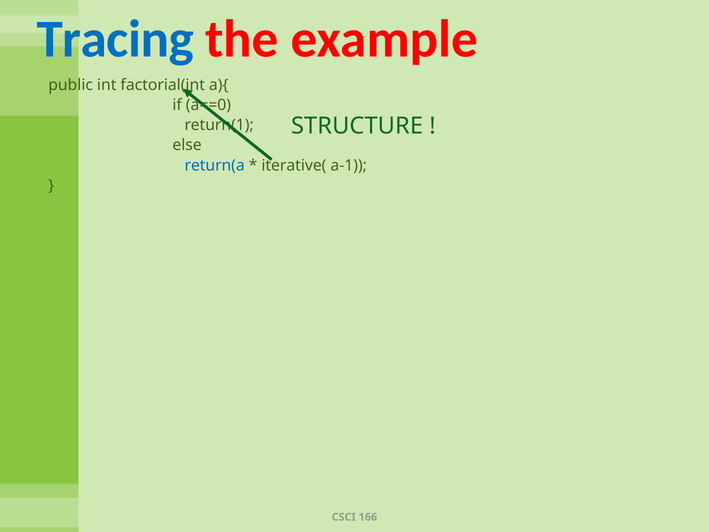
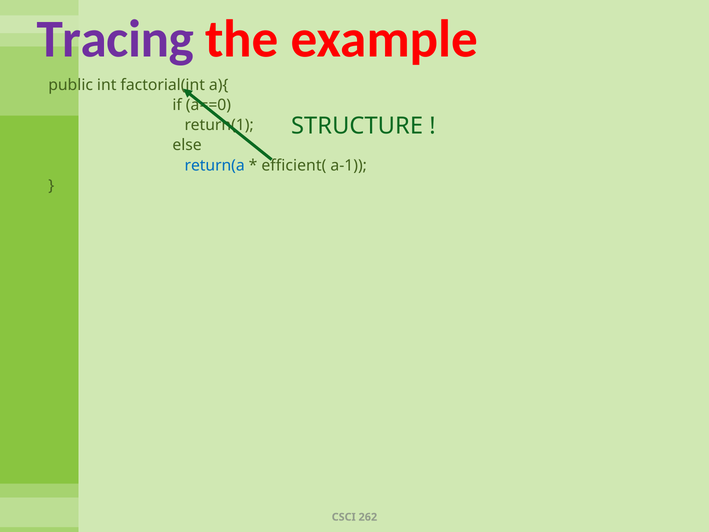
Tracing colour: blue -> purple (115, 39)
iterative(: iterative( -> efficient( (294, 165)
166: 166 -> 262 (368, 517)
